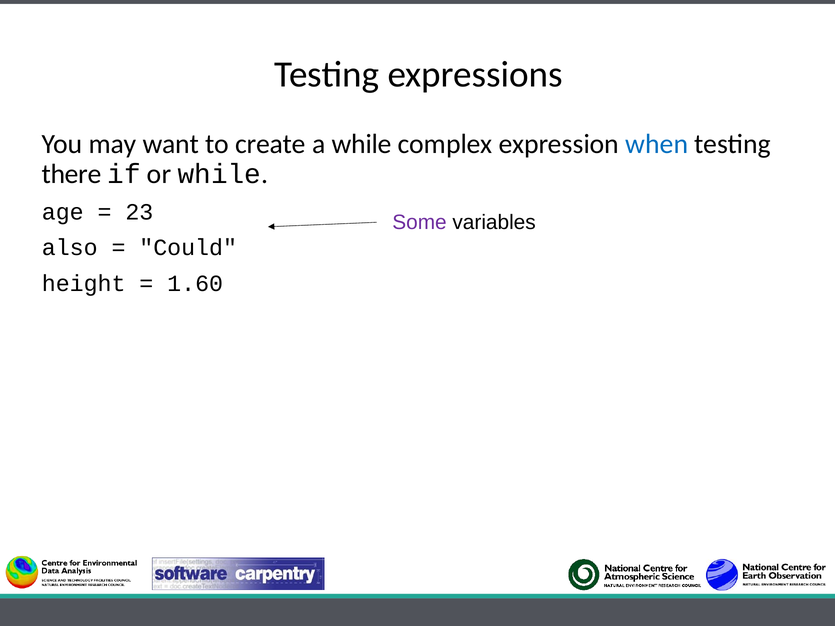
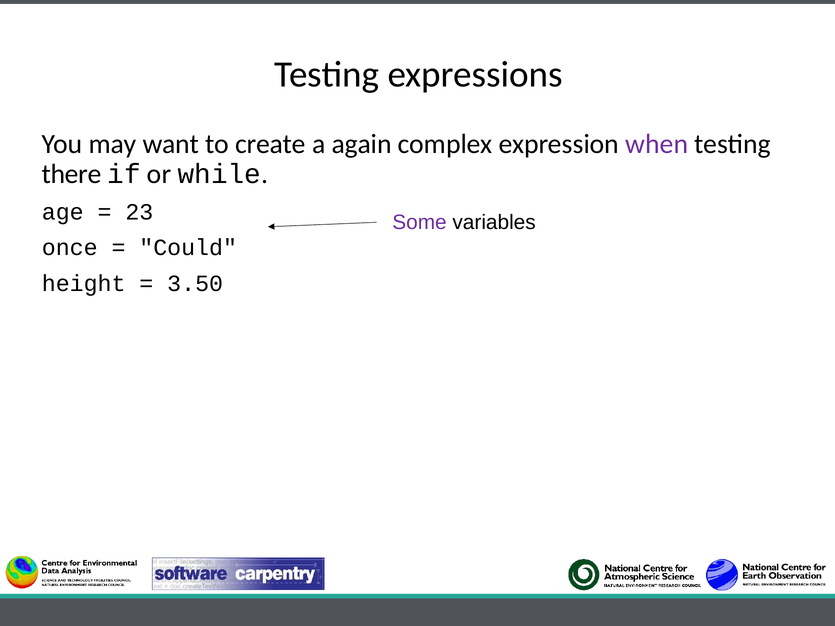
a while: while -> again (362, 144)
when colour: blue -> purple (657, 144)
also: also -> once (70, 248)
1.60: 1.60 -> 3.50 (195, 283)
